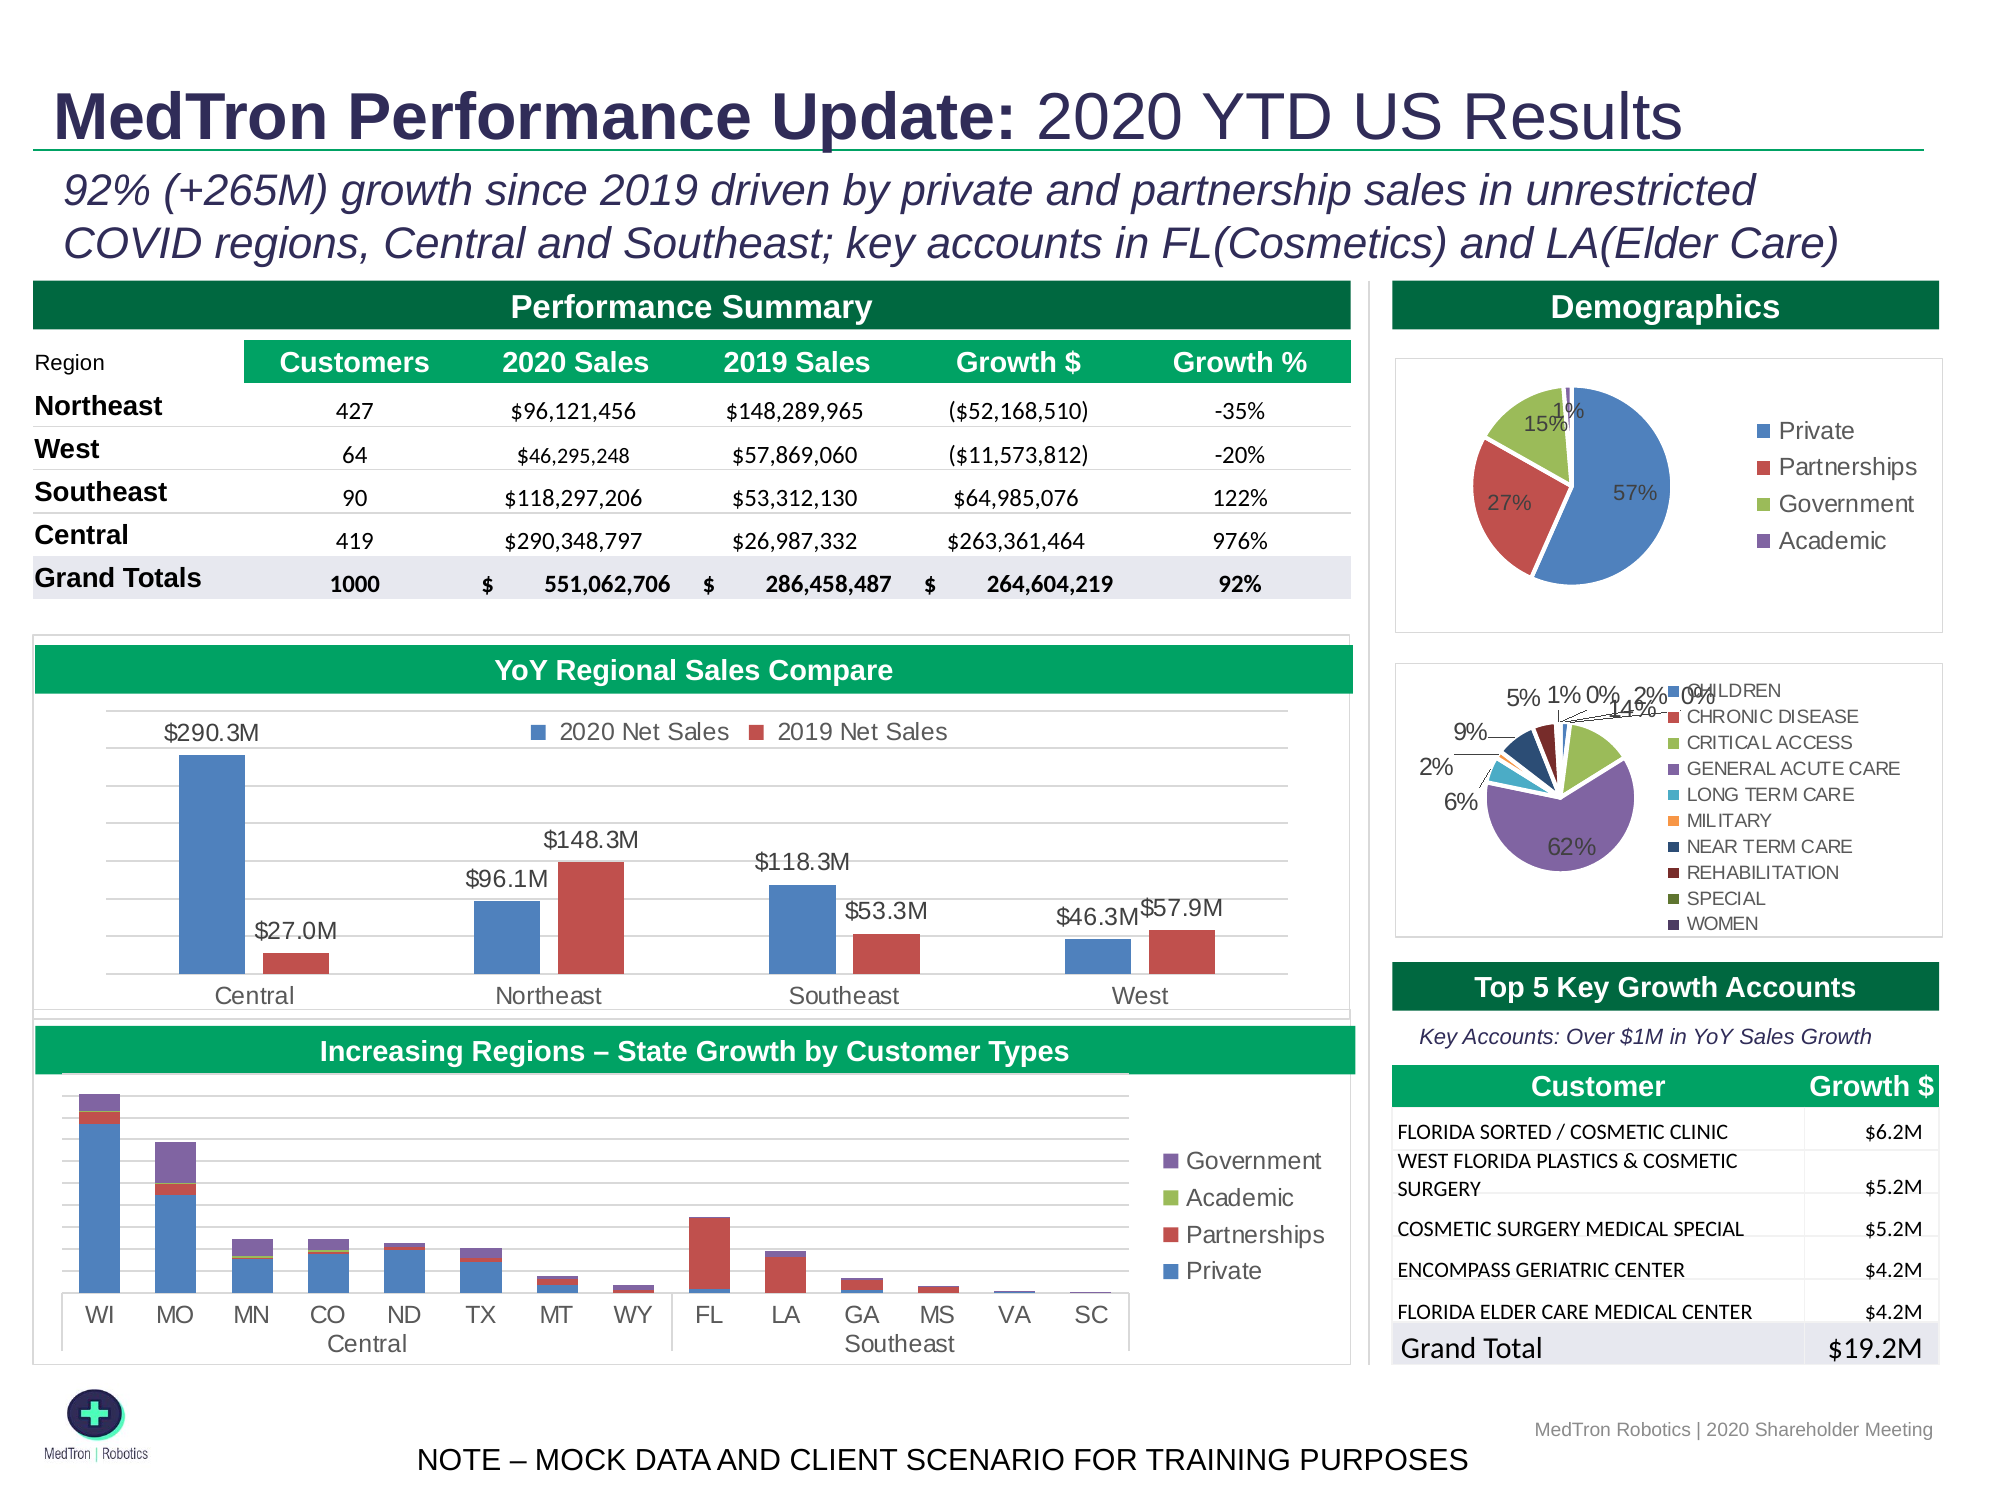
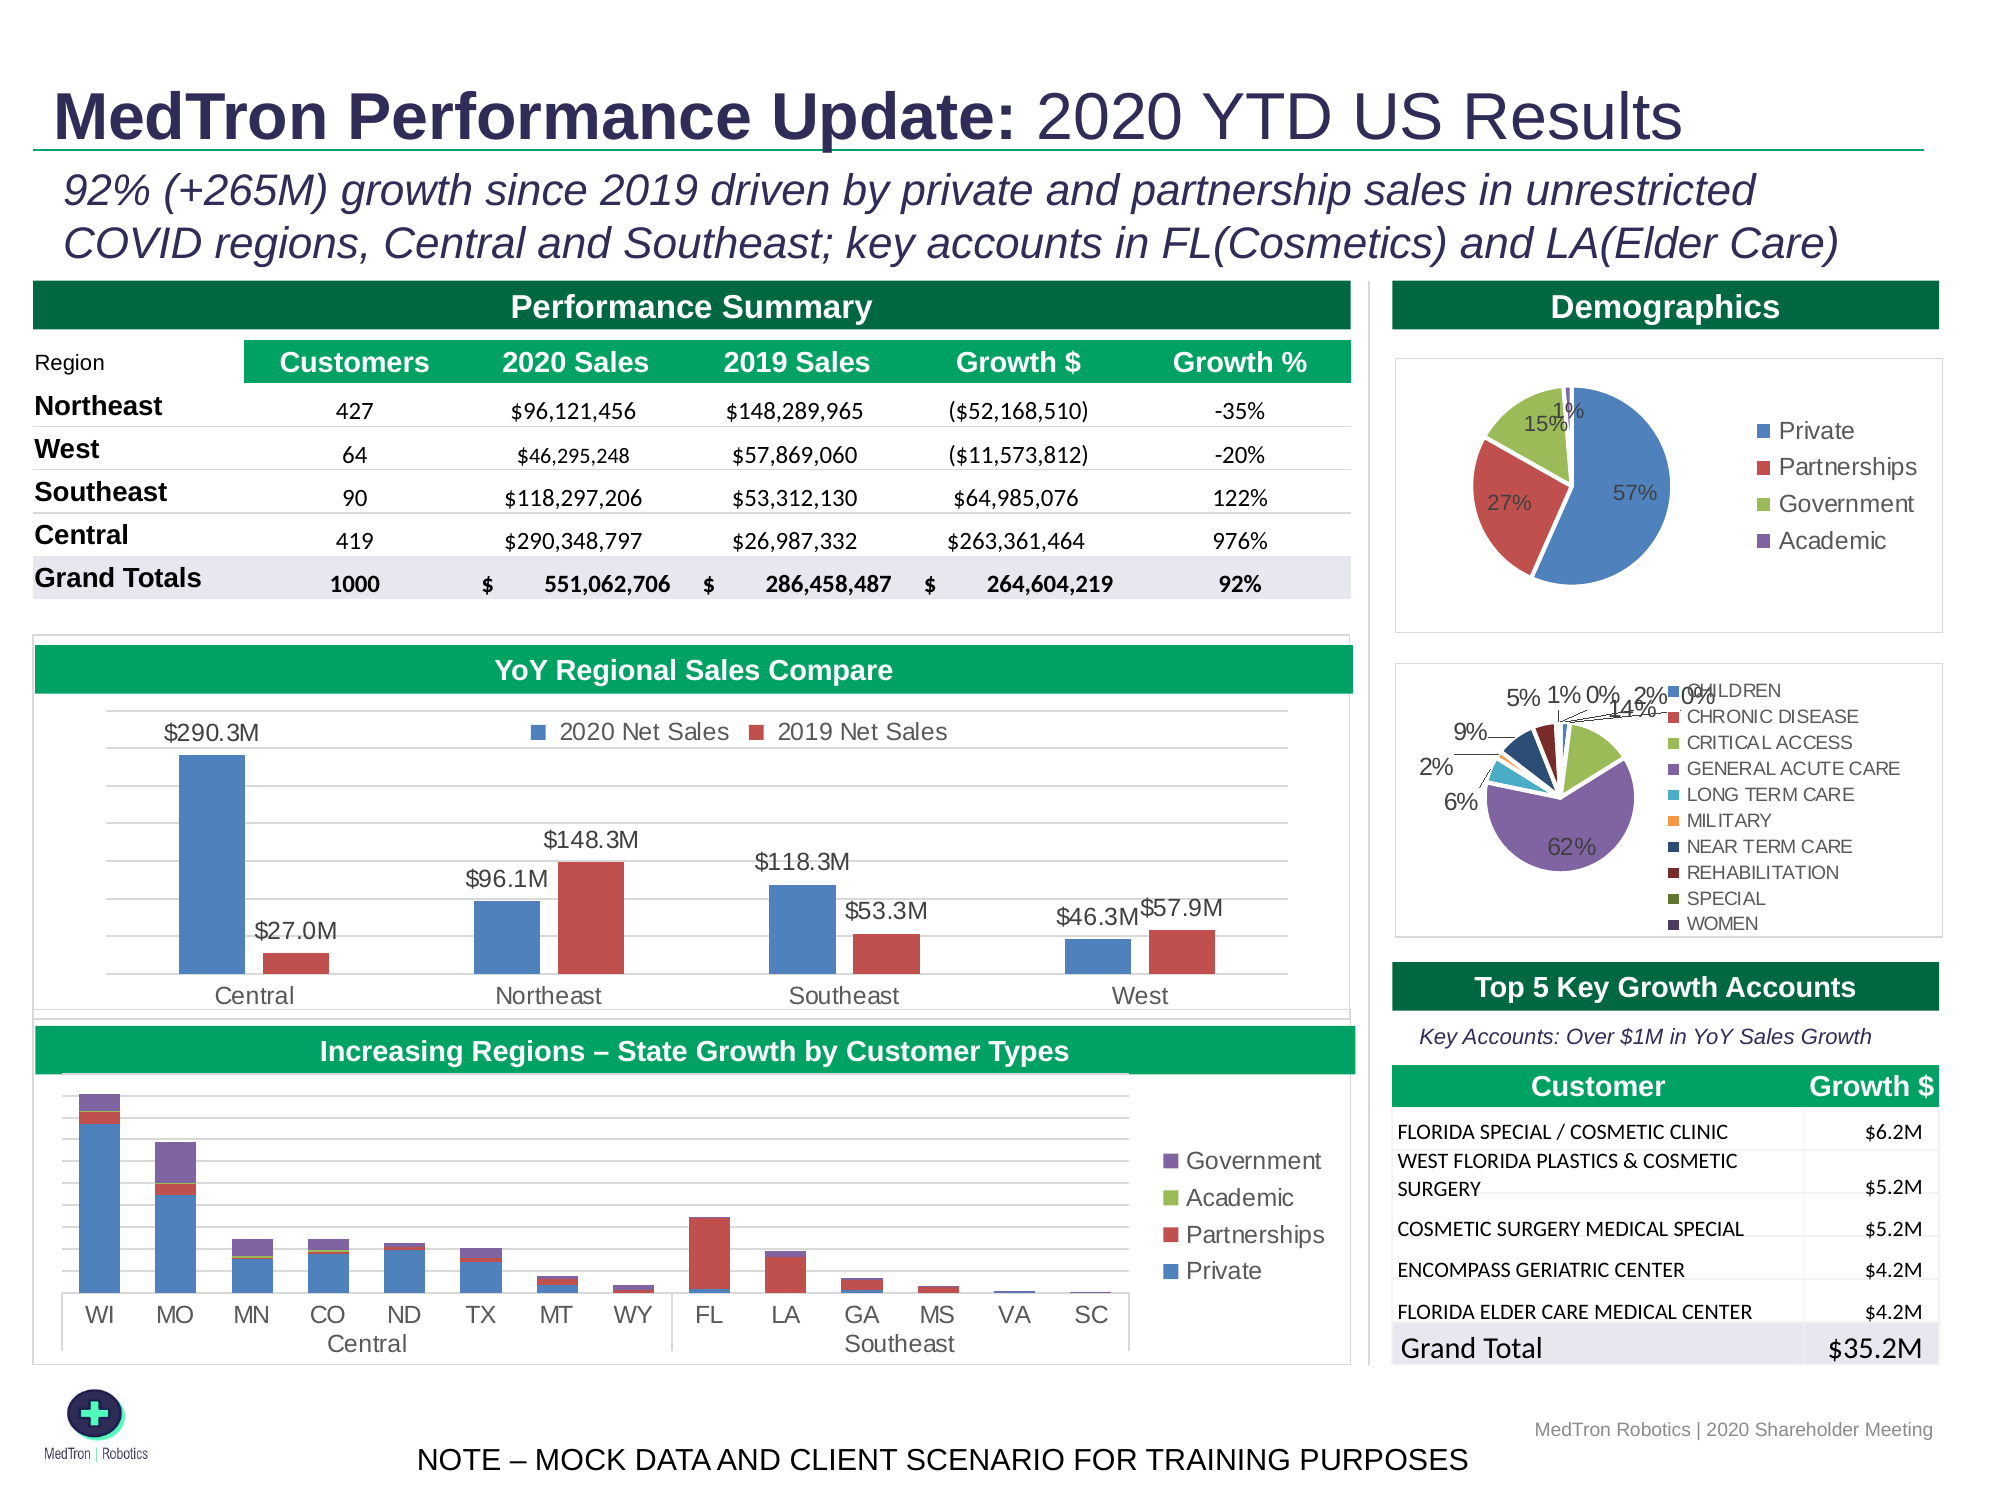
FLORIDA SORTED: SORTED -> SPECIAL (1516, 1132)
$19.2M: $19.2M -> $35.2M (1875, 1349)
